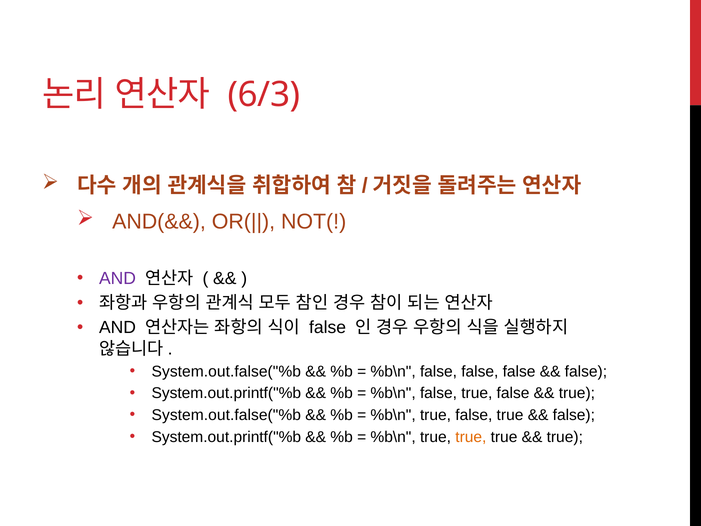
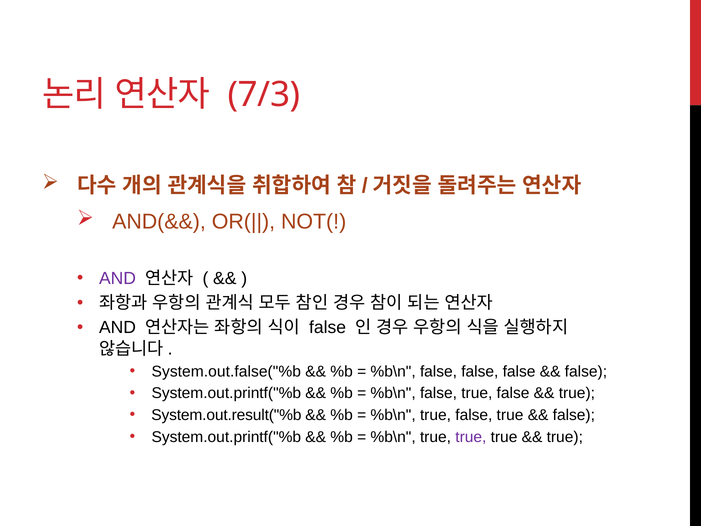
6/3: 6/3 -> 7/3 (264, 95)
System.out.false("%b: System.out.false("%b -> System.out.result("%b (226, 415)
true colour: orange -> purple (471, 437)
